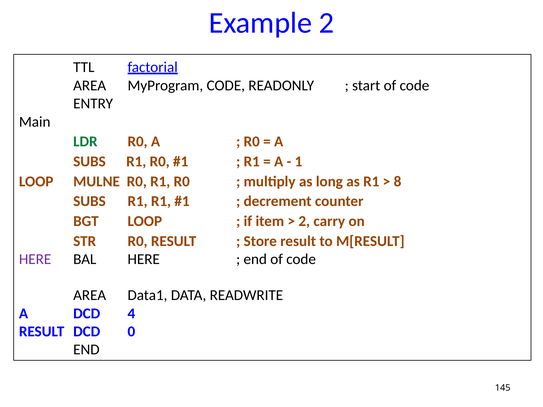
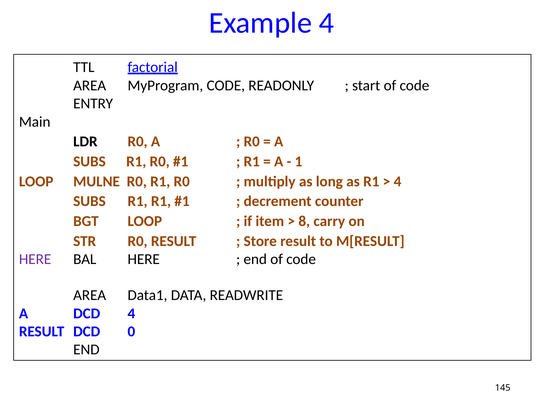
Example 2: 2 -> 4 (327, 23)
LDR colour: green -> black (85, 142)
8: 8 -> 4 (398, 181)
2: 2 -> 8 (304, 221)
